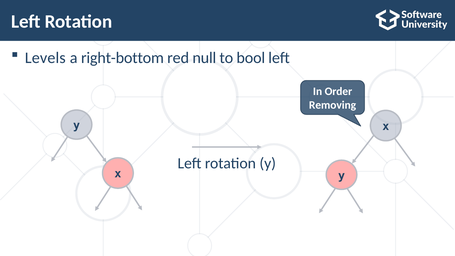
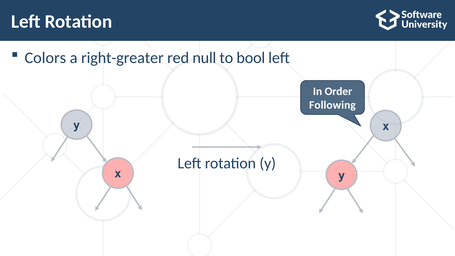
Levels: Levels -> Colors (45, 58)
right-bottom: right-bottom -> right-greater (122, 58)
Removing: Removing -> Following (332, 105)
